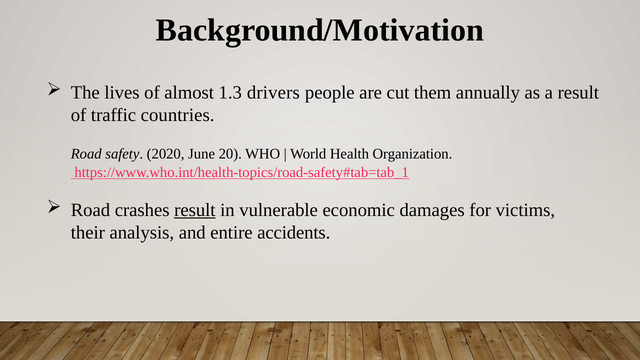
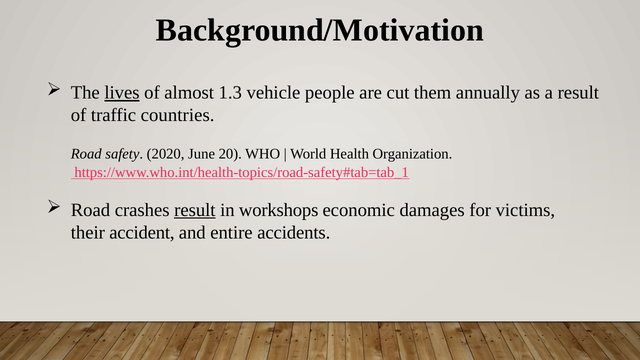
lives underline: none -> present (122, 93)
drivers: drivers -> vehicle (273, 93)
vulnerable: vulnerable -> workshops (279, 210)
analysis: analysis -> accident (142, 233)
